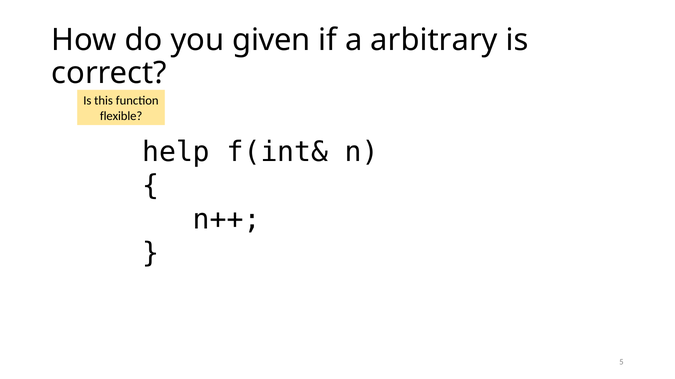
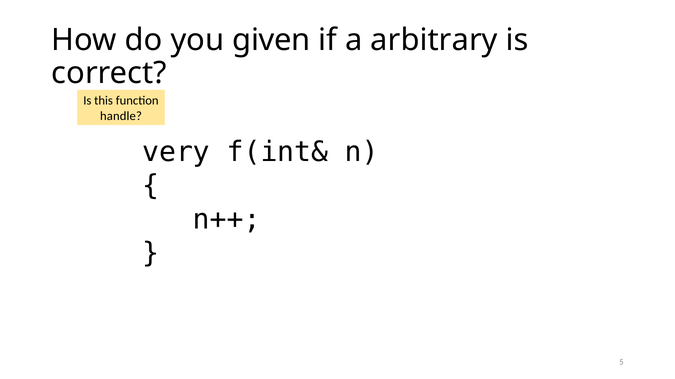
flexible: flexible -> handle (121, 116)
help: help -> very (176, 152)
